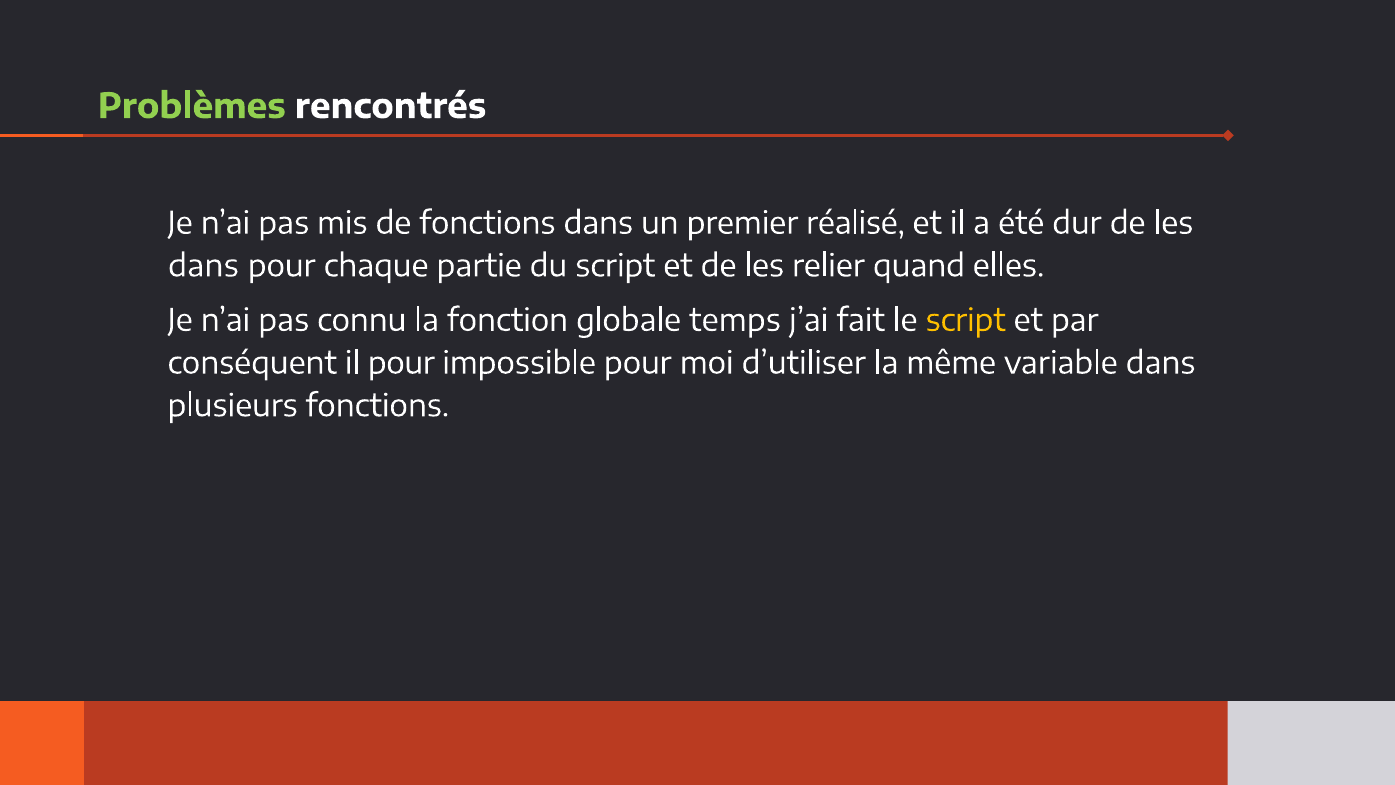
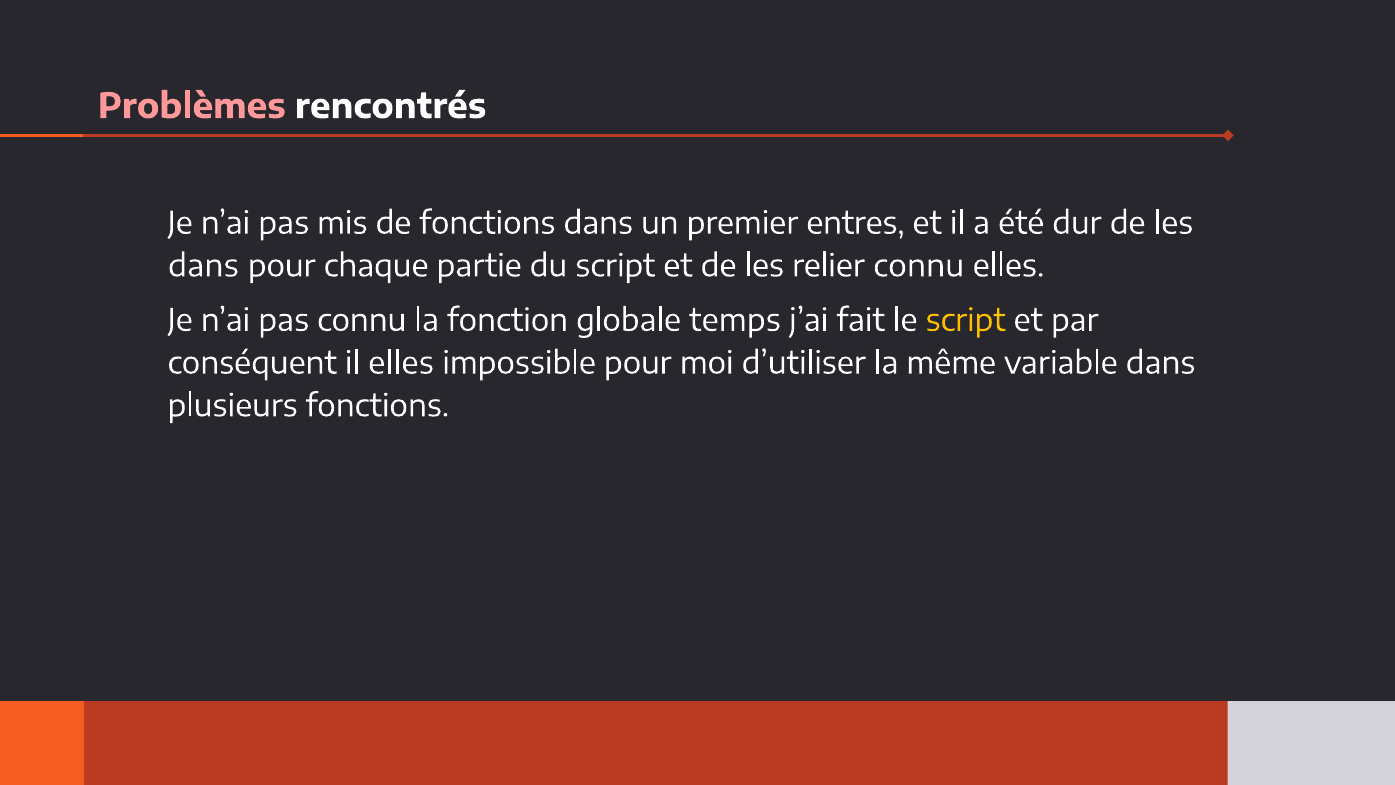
Problèmes colour: light green -> pink (192, 107)
réalisé: réalisé -> entres (856, 223)
relier quand: quand -> connu (919, 266)
il pour: pour -> elles (401, 363)
